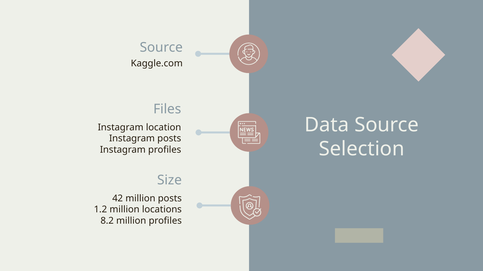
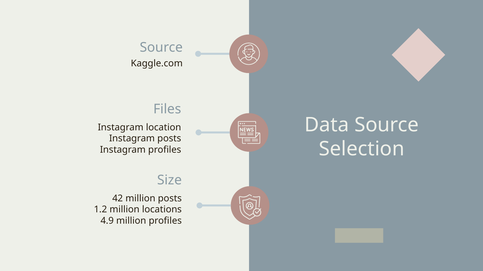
8.2: 8.2 -> 4.9 (107, 221)
